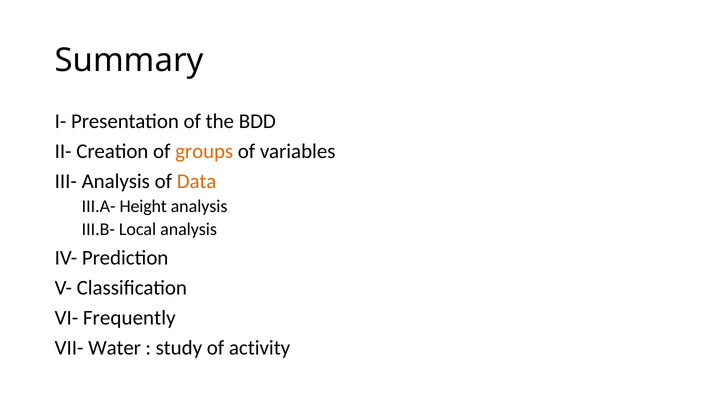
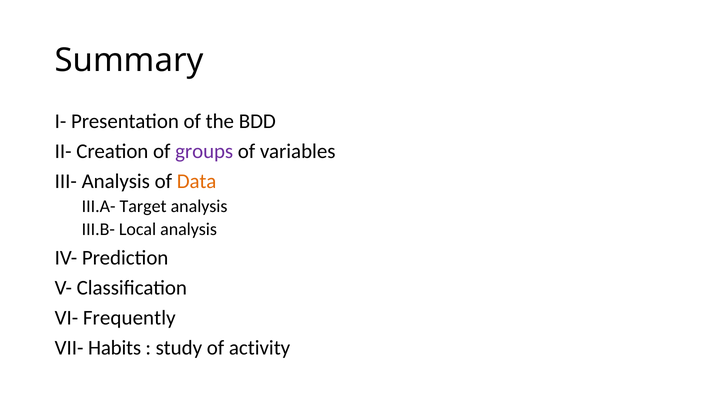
groups colour: orange -> purple (204, 151)
Height: Height -> Target (143, 206)
Water: Water -> Habits (115, 348)
